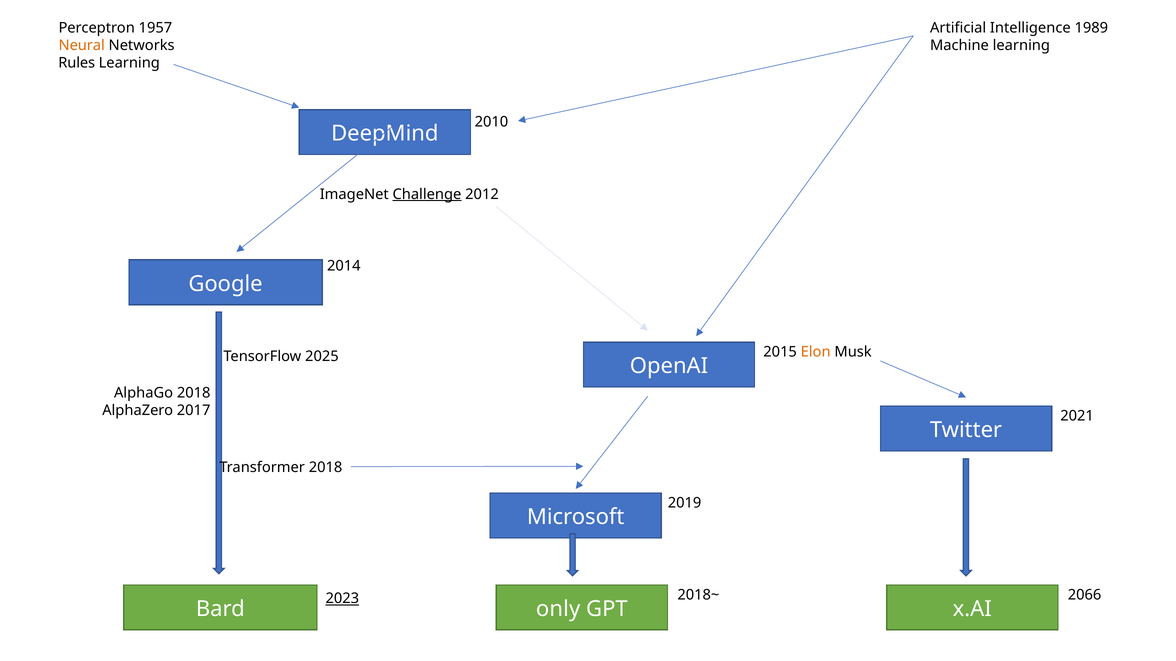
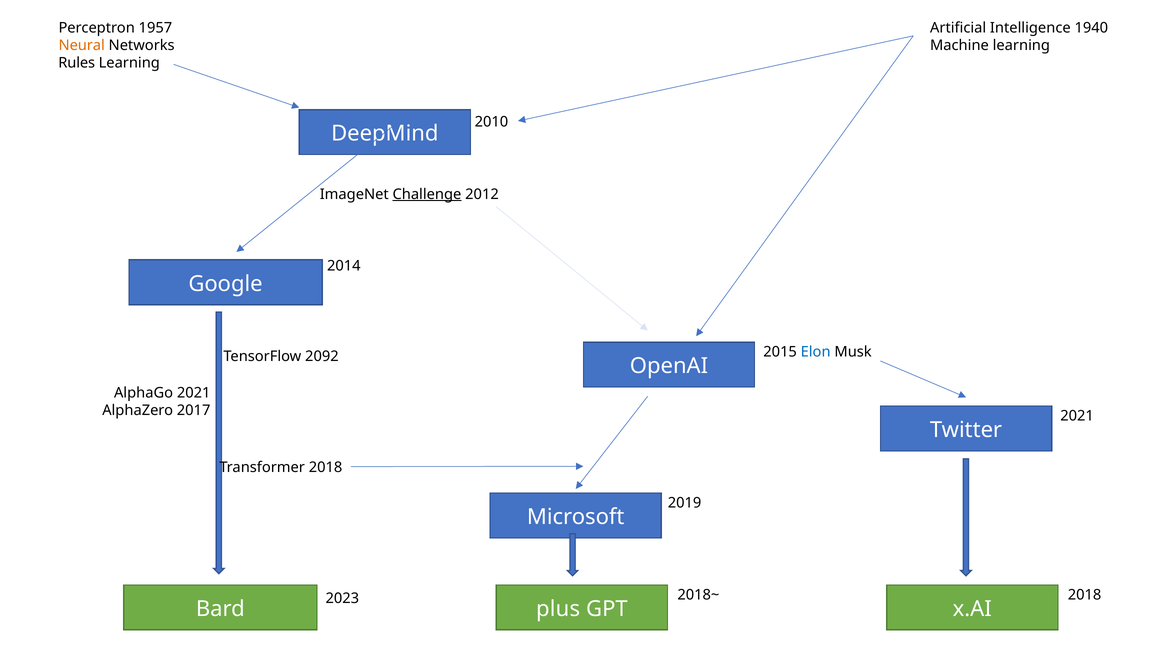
1989: 1989 -> 1940 (1091, 28)
Elon colour: orange -> blue (816, 352)
2025: 2025 -> 2092 (322, 357)
AlphaGo 2018: 2018 -> 2021 (194, 393)
2066: 2066 -> 2018 (1085, 595)
2023 underline: present -> none (342, 599)
only: only -> plus (558, 609)
